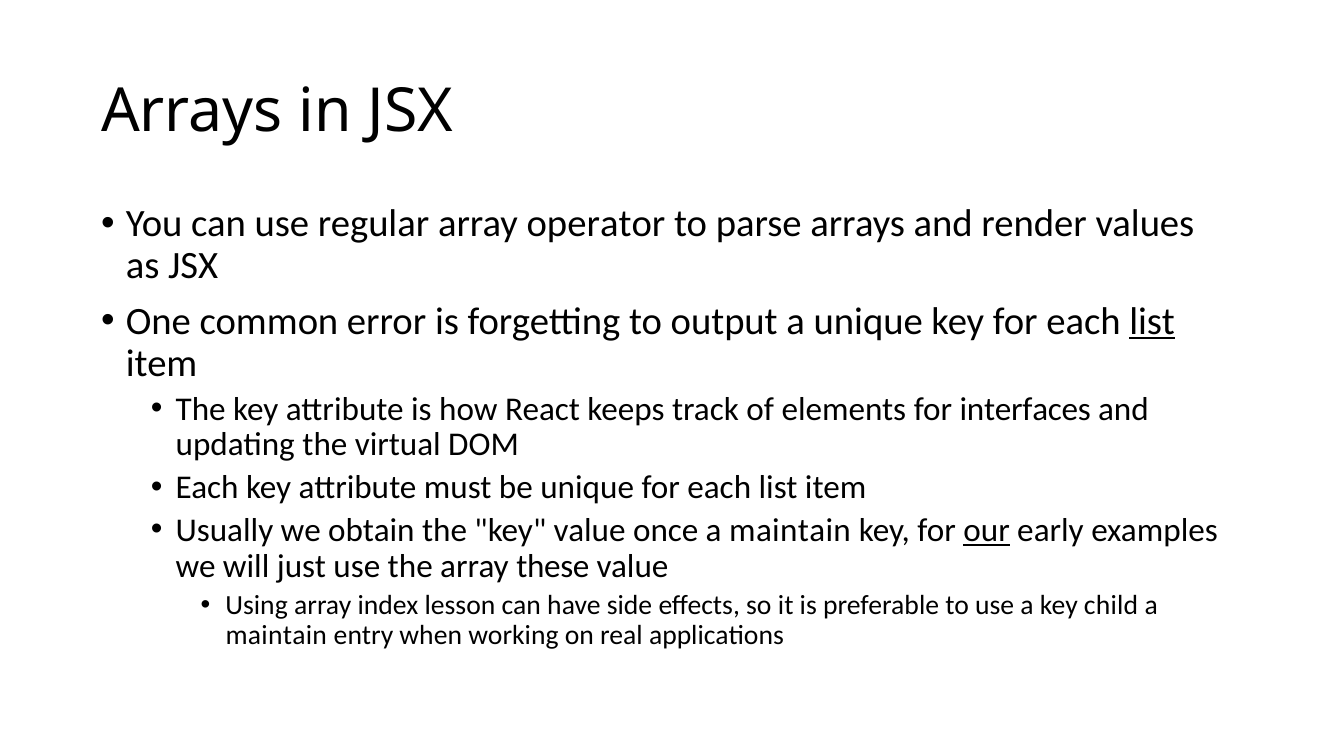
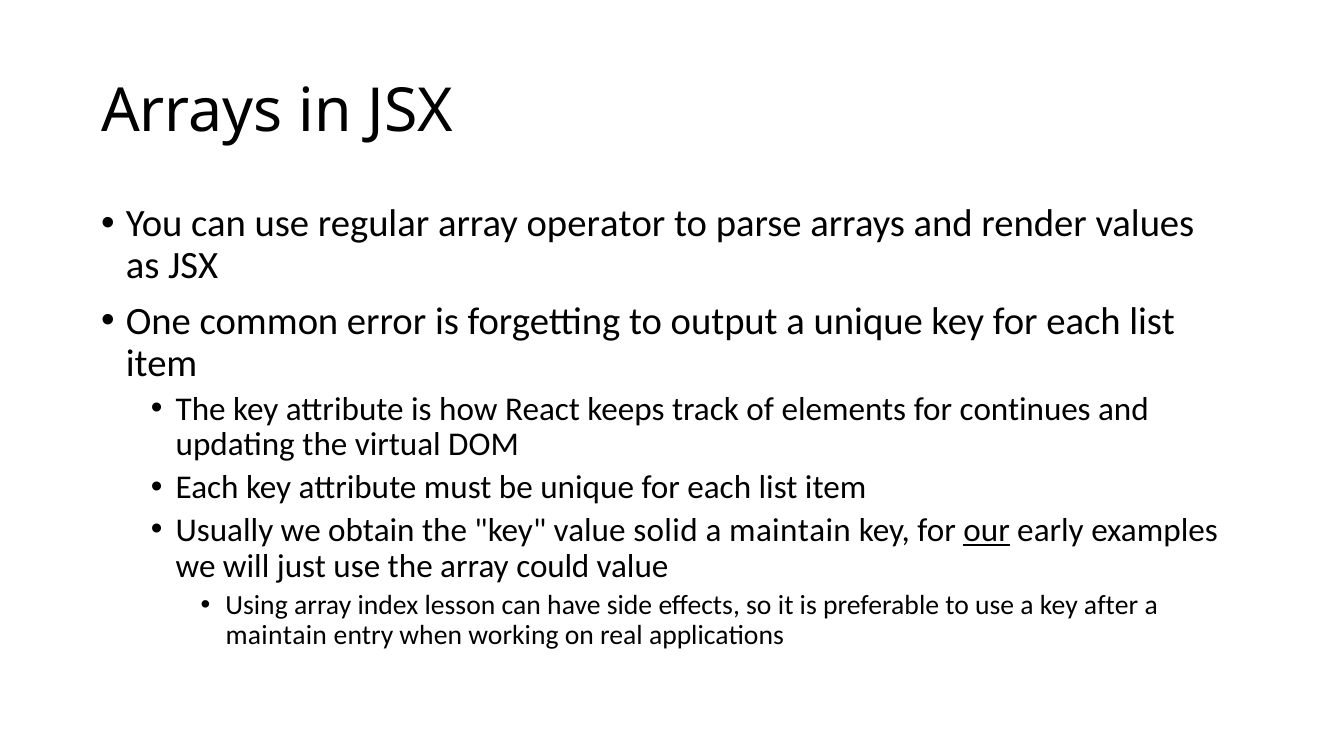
list underline: present -> none (1152, 322)
interfaces: interfaces -> continues (1025, 409)
once: once -> solid (665, 530)
these: these -> could (553, 566)
child: child -> after (1111, 606)
